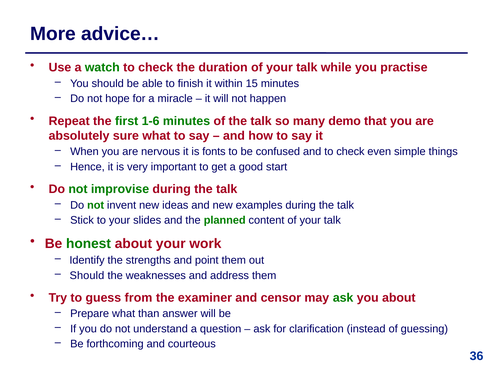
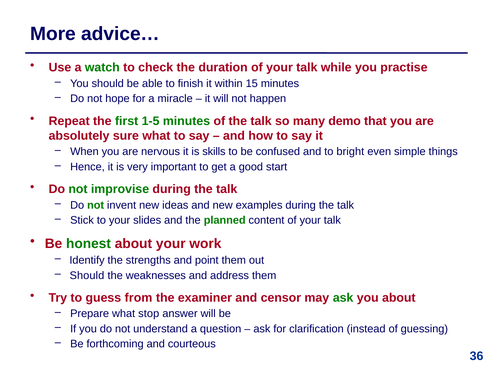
1-6: 1-6 -> 1-5 (151, 121)
fonts: fonts -> skills (214, 152)
and to check: check -> bright (350, 152)
than: than -> stop (149, 313)
